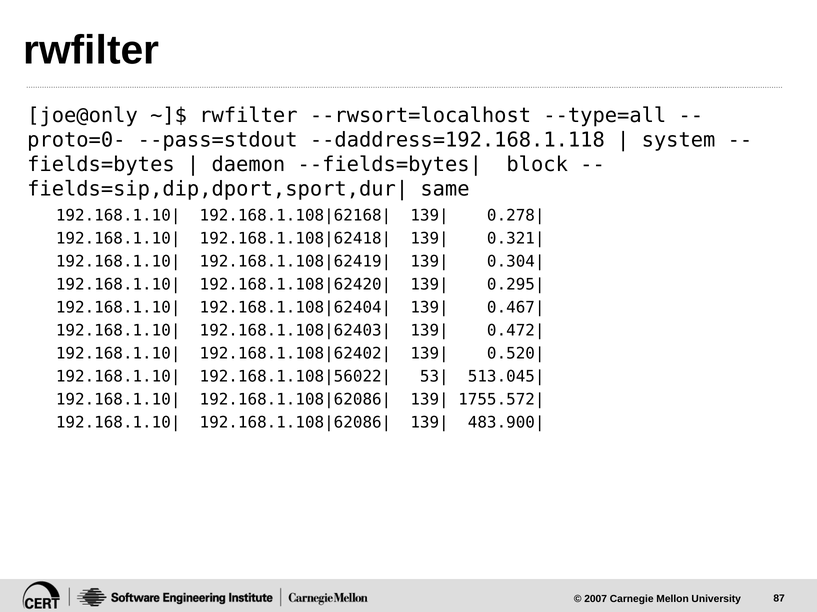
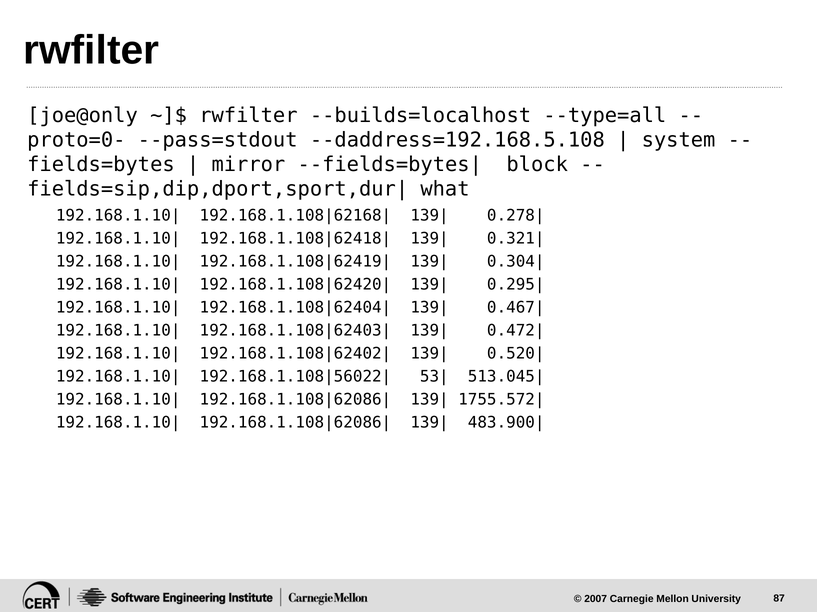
--rwsort=localhost: --rwsort=localhost -> --builds=localhost (421, 116)
--daddress=192.168.1.118: --daddress=192.168.1.118 -> --daddress=192.168.5.108 (457, 140)
daemon: daemon -> mirror (248, 165)
same: same -> what (445, 189)
